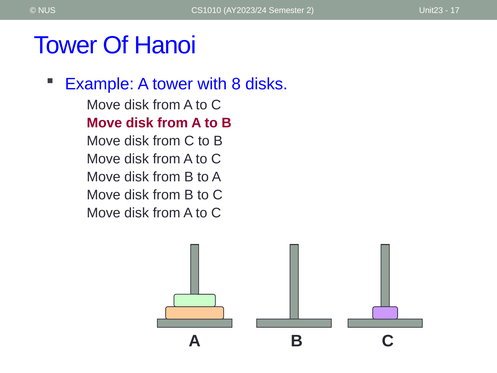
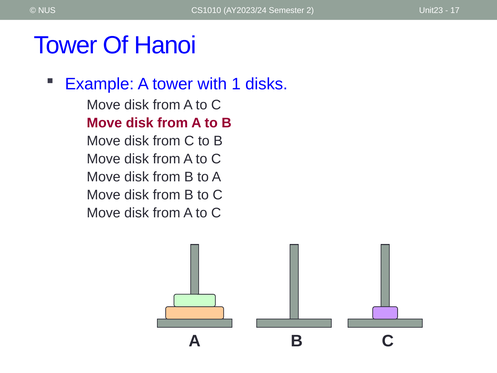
8: 8 -> 1 (236, 84)
